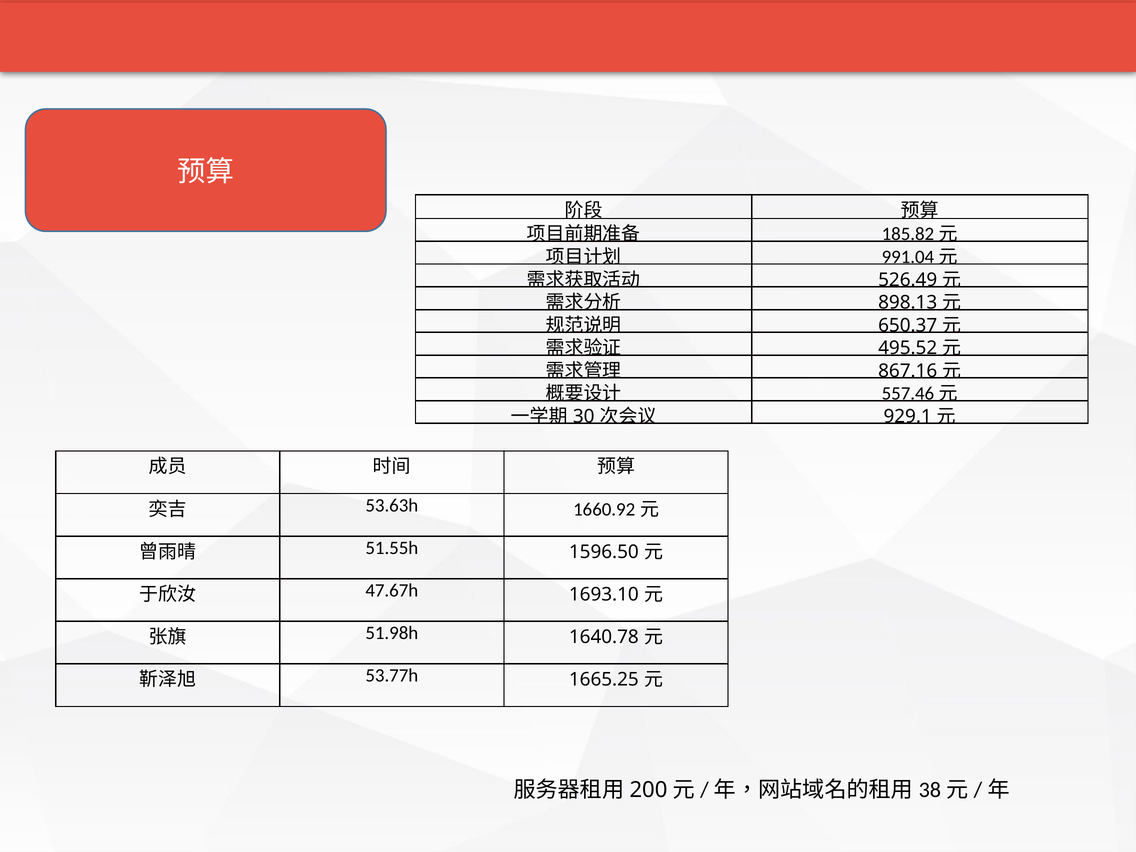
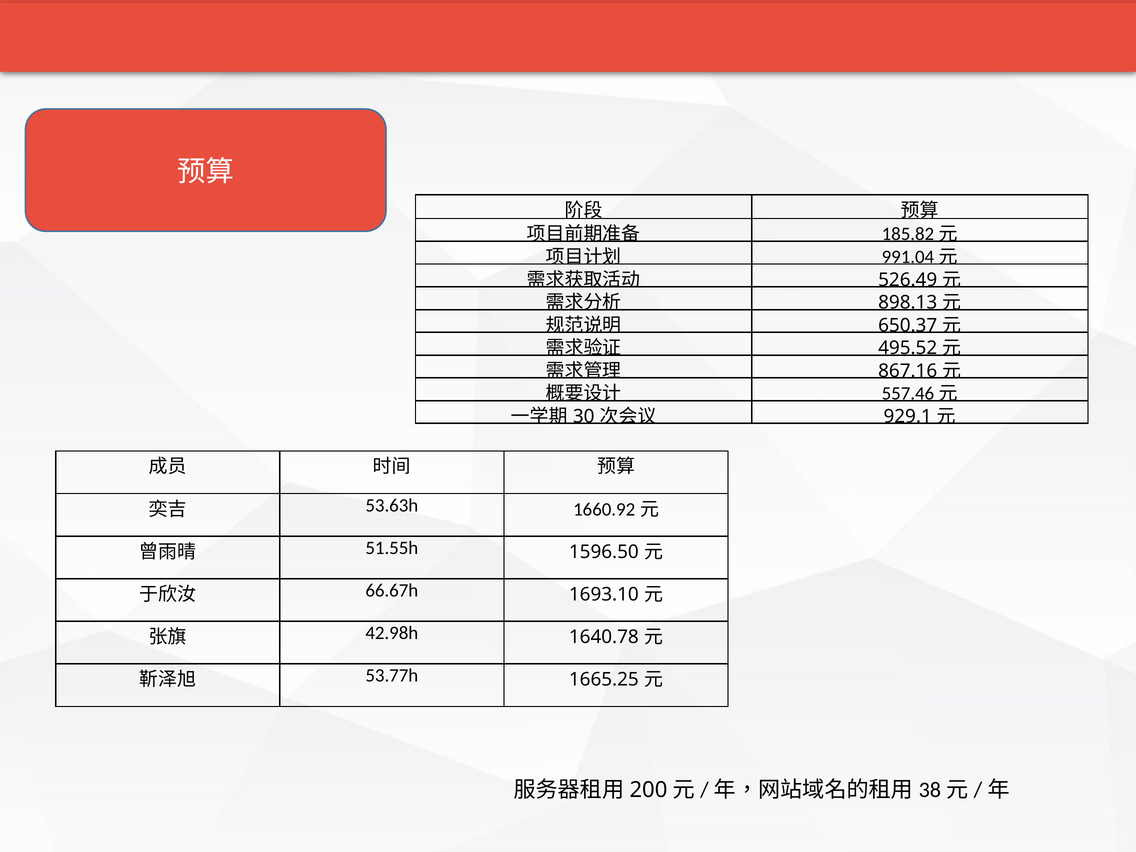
47.67h: 47.67h -> 66.67h (392, 590)
51.98h: 51.98h -> 42.98h (392, 633)
